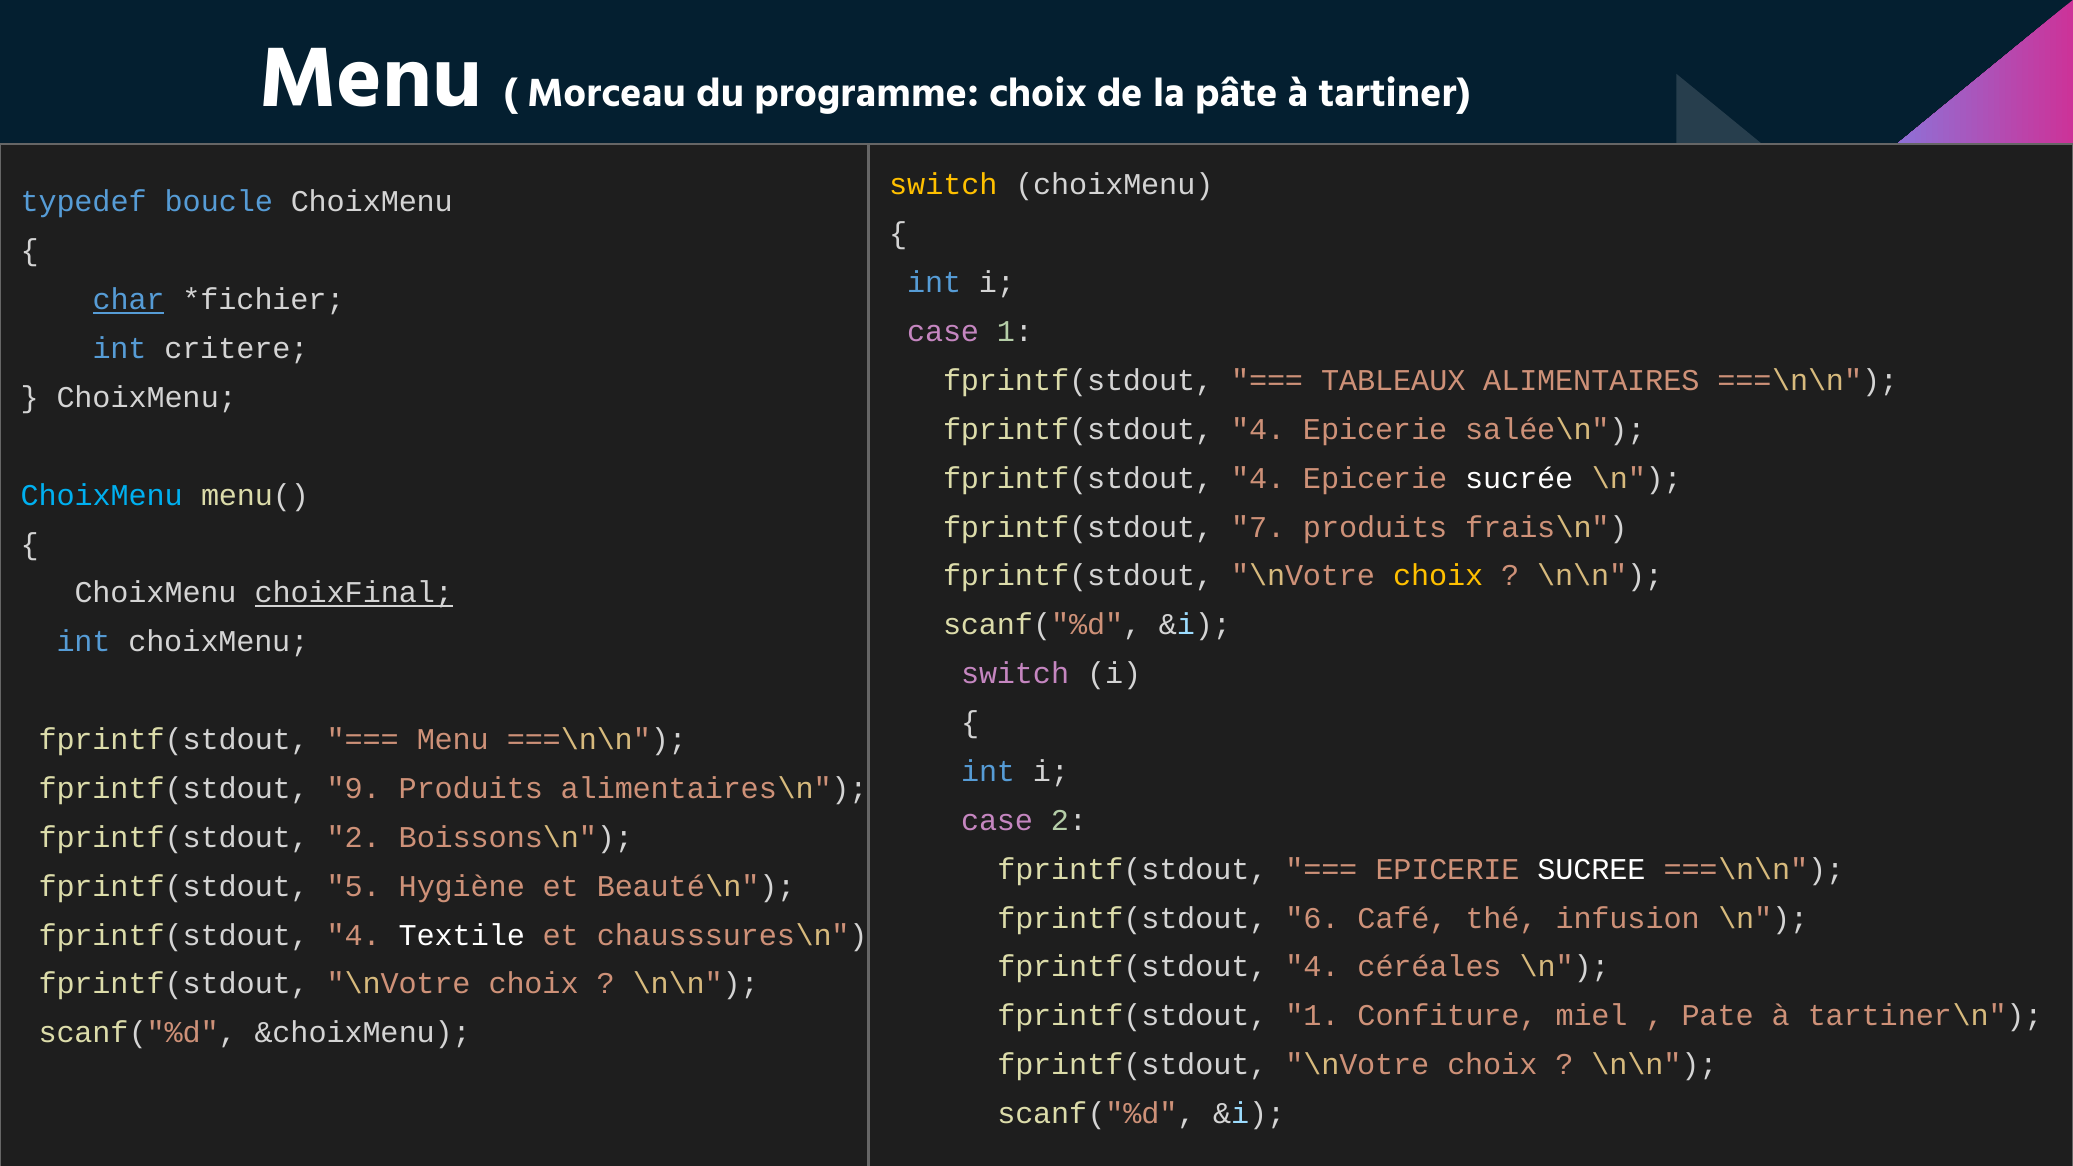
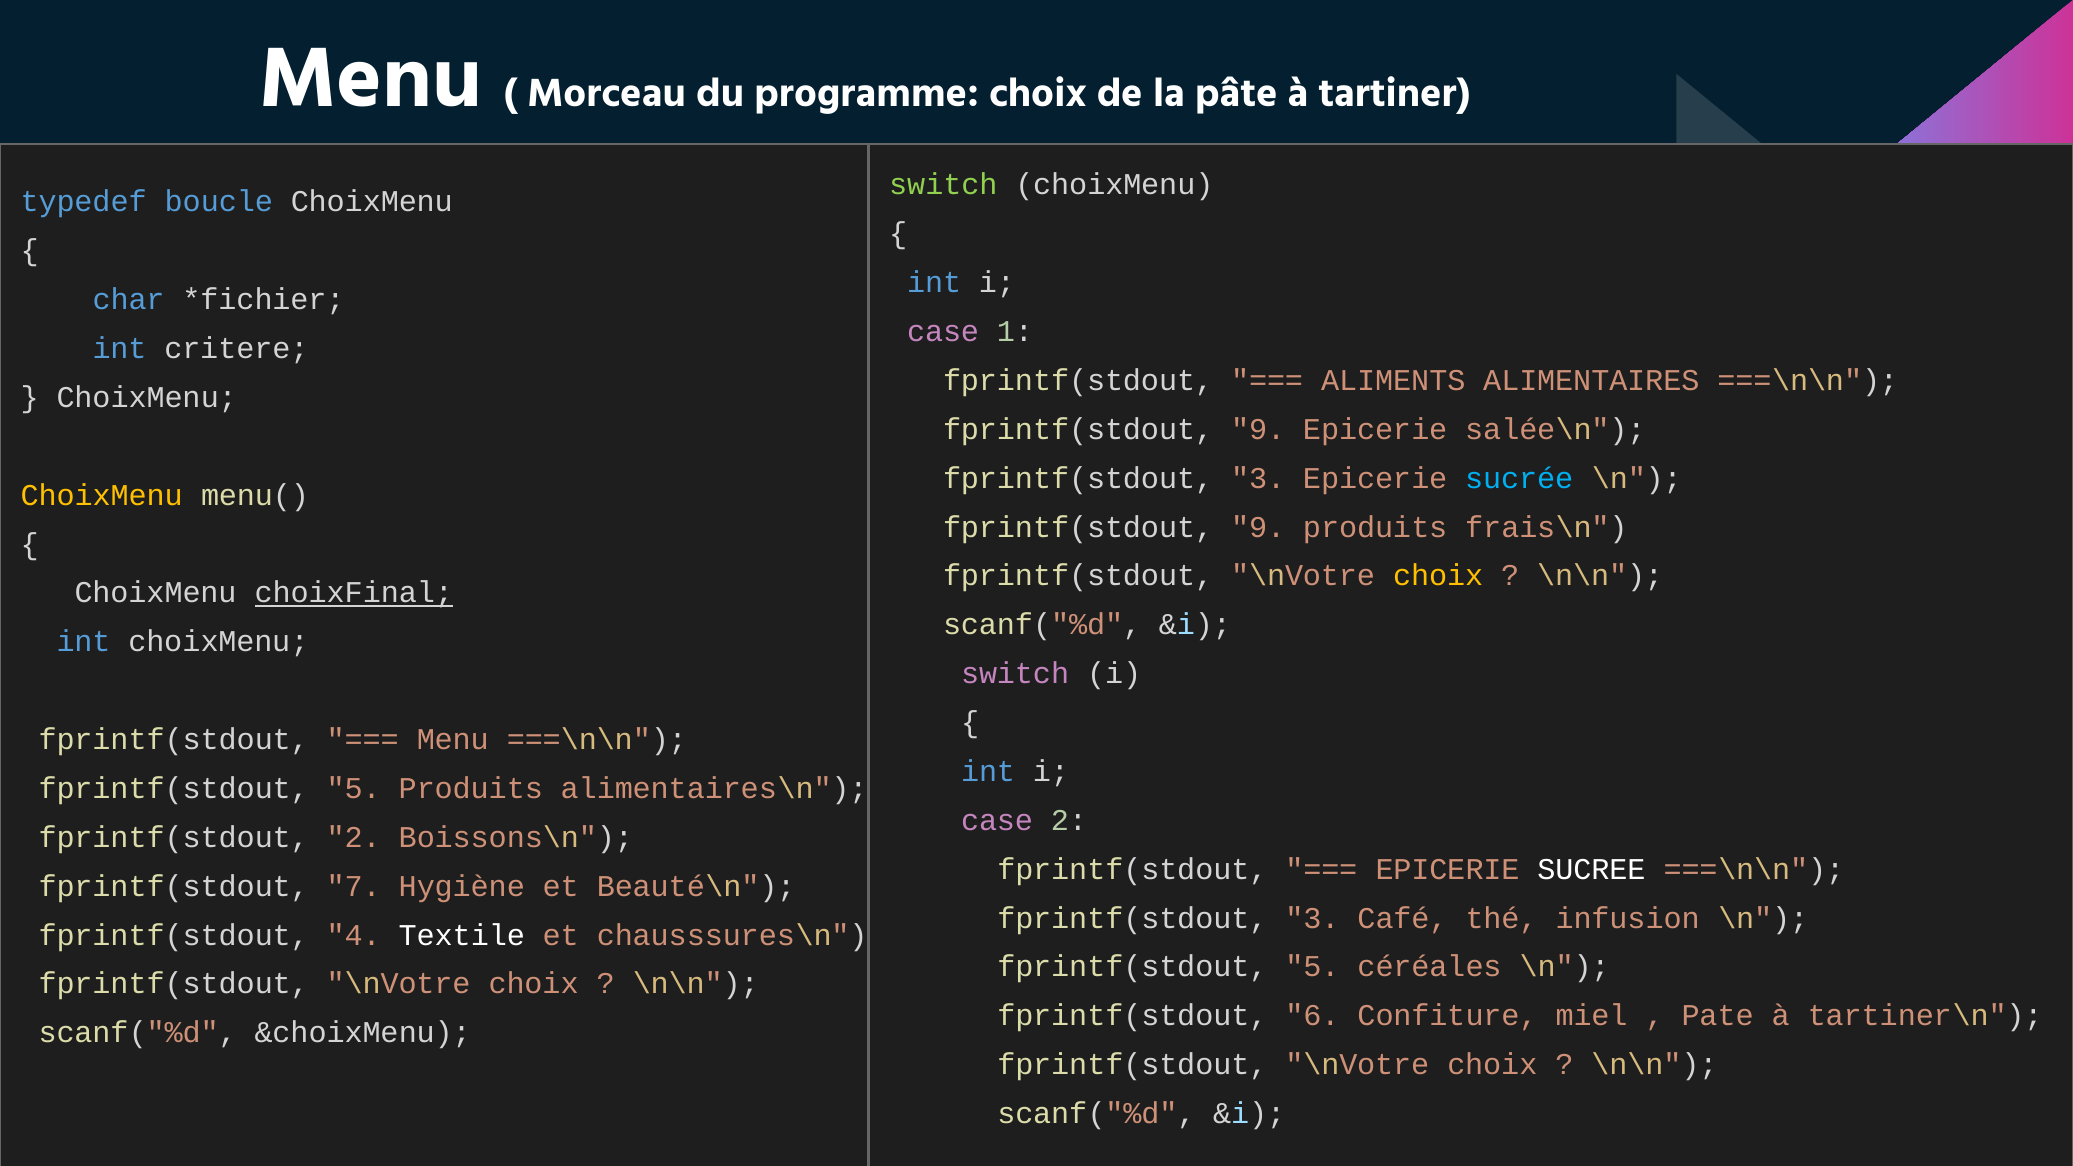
switch colour: yellow -> light green (943, 185)
char underline: present -> none (129, 300)
TABLEAUX: TABLEAUX -> ALIMENTS (1393, 380)
4: 4 -> 9 (1258, 429)
4: 4 -> 3 (1258, 478)
sucrée colour: white -> light blue (1519, 478)
ChoixMenu colour: light blue -> yellow (102, 495)
7: 7 -> 9 (1258, 527)
9: 9 -> 5 (354, 789)
5: 5 -> 7 (354, 886)
6: 6 -> 3 (1312, 918)
4: 4 -> 5 (1312, 967)
fprintf(stdout 1: 1 -> 6 (1312, 1016)
